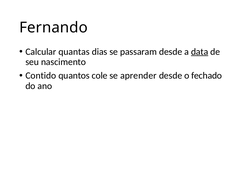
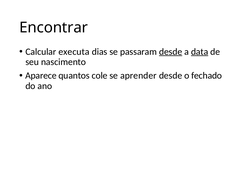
Fernando: Fernando -> Encontrar (54, 27)
quantas: quantas -> executa (74, 52)
desde underline: none -> present (171, 52)
Contido: Contido -> Aparece (41, 76)
